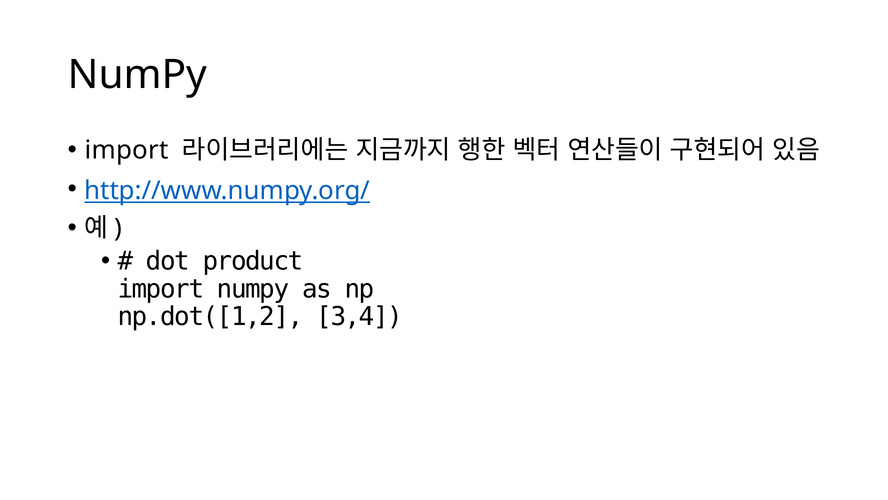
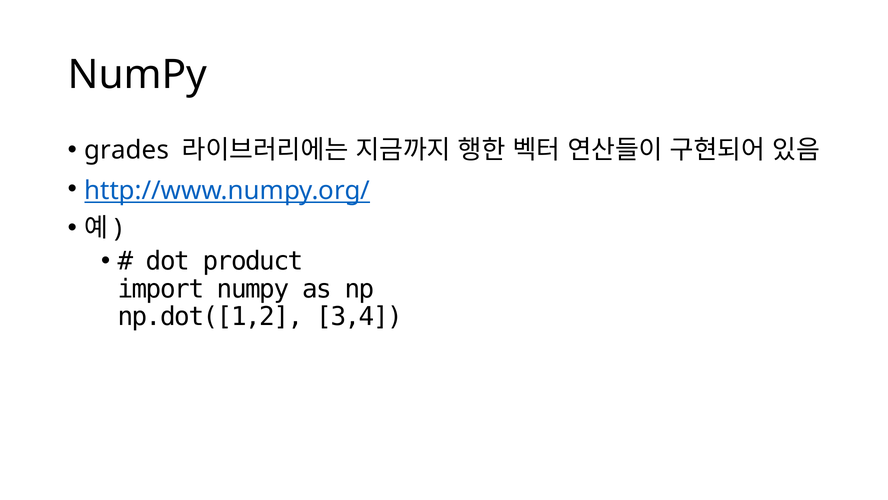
import: import -> grades (127, 150)
